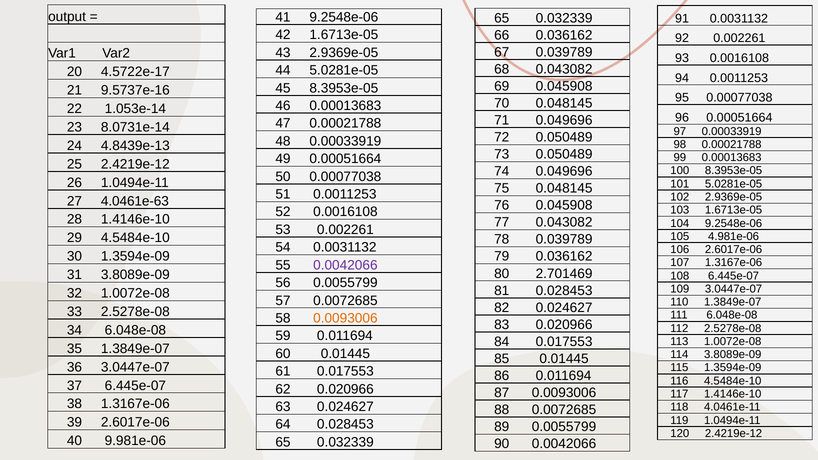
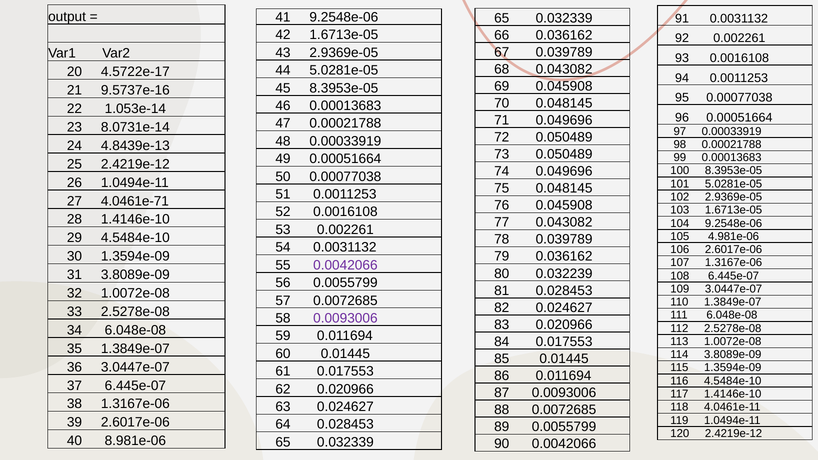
4.0461e-63: 4.0461e-63 -> 4.0461e-71 (135, 201)
2.701469: 2.701469 -> 0.032239 (564, 274)
0.0093006 colour: orange -> purple (345, 318)
9.981e-06: 9.981e-06 -> 8.981e-06 (135, 441)
